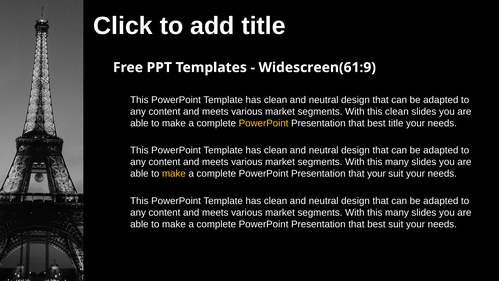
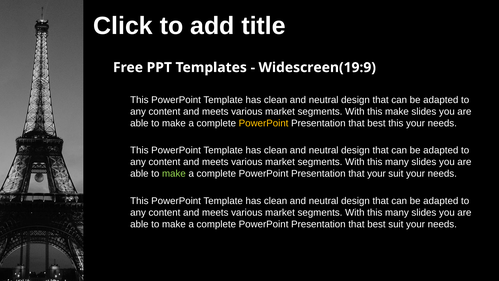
Widescreen(61:9: Widescreen(61:9 -> Widescreen(19:9 (317, 67)
this clean: clean -> make (397, 111)
best title: title -> this (396, 123)
make colour: yellow -> light green (174, 174)
